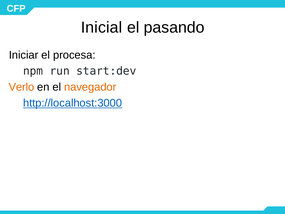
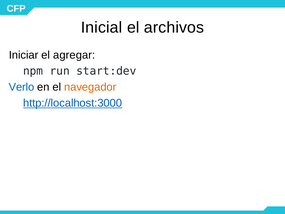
pasando: pasando -> archivos (174, 28)
procesa: procesa -> agregar (74, 55)
Verlo colour: orange -> blue (22, 87)
